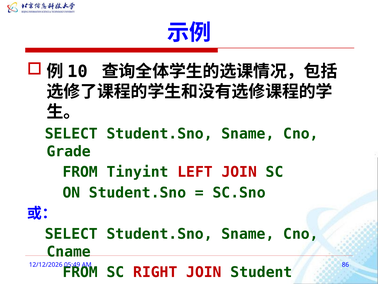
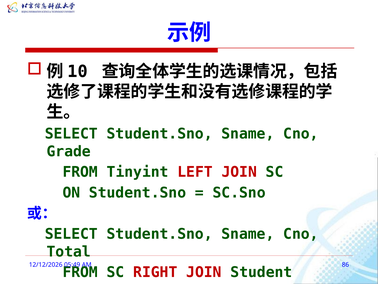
Cname: Cname -> Total (69, 251)
